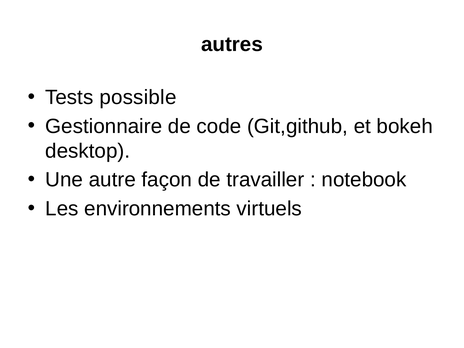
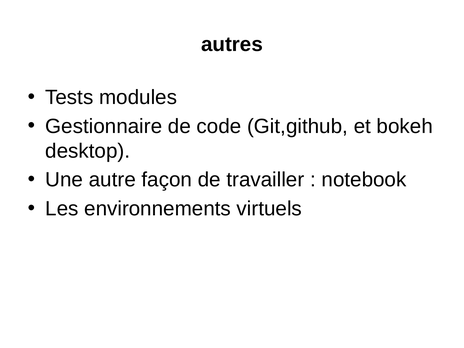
possible: possible -> modules (138, 97)
